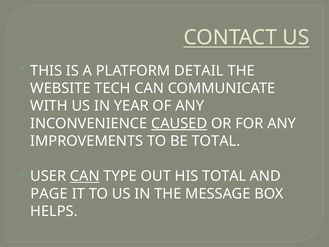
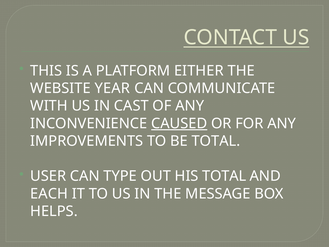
DETAIL: DETAIL -> EITHER (199, 71)
TECH: TECH -> YEAR (112, 88)
YEAR: YEAR -> CAST (131, 106)
CAN underline: present -> none (85, 176)
PAGE: PAGE -> EACH (49, 194)
